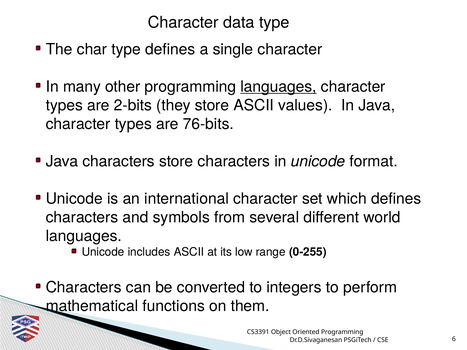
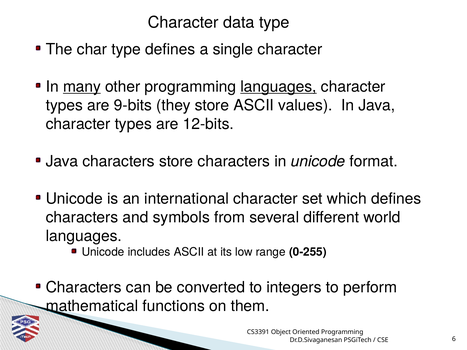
many underline: none -> present (82, 87)
2-bits: 2-bits -> 9-bits (133, 105)
76-bits: 76-bits -> 12-bits (208, 124)
